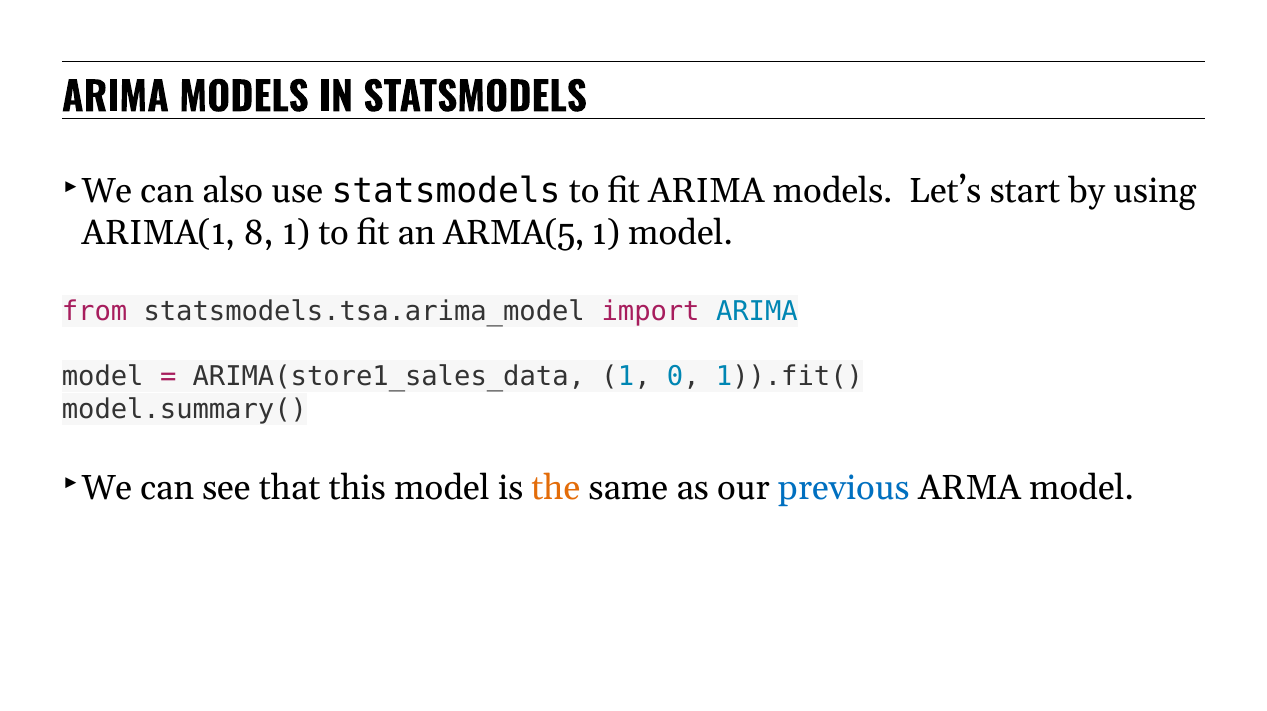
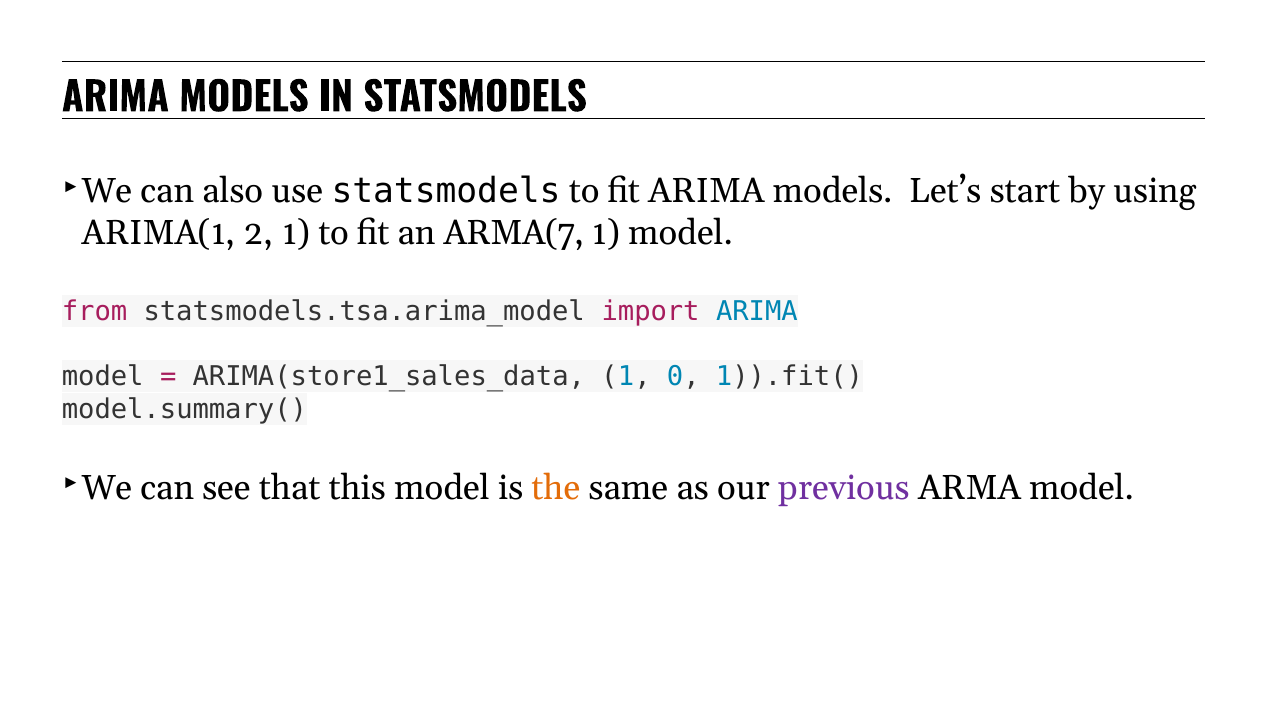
8: 8 -> 2 (258, 233)
ARMA(5: ARMA(5 -> ARMA(7 (514, 233)
previous colour: blue -> purple (844, 489)
